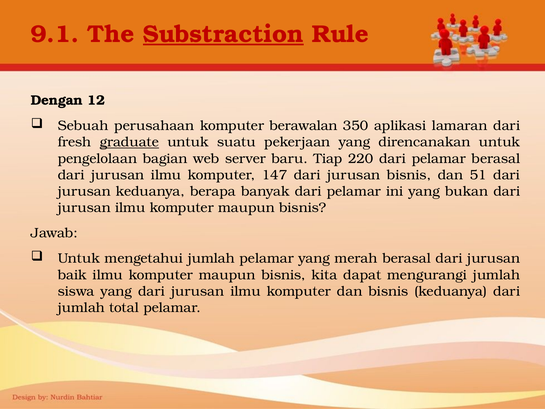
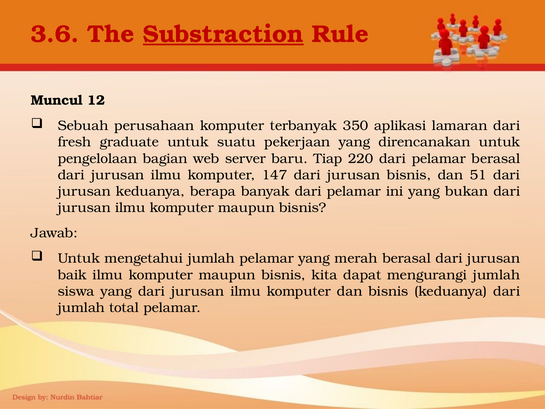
9.1: 9.1 -> 3.6 (55, 34)
Dengan: Dengan -> Muncul (57, 100)
berawalan: berawalan -> terbanyak (304, 126)
graduate underline: present -> none (129, 142)
